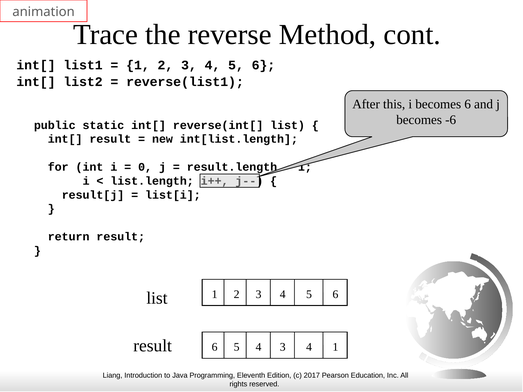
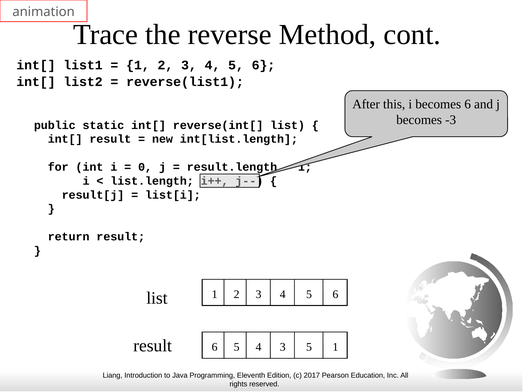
-6: -6 -> -3 (451, 120)
4 3 4: 4 -> 5 (309, 347)
